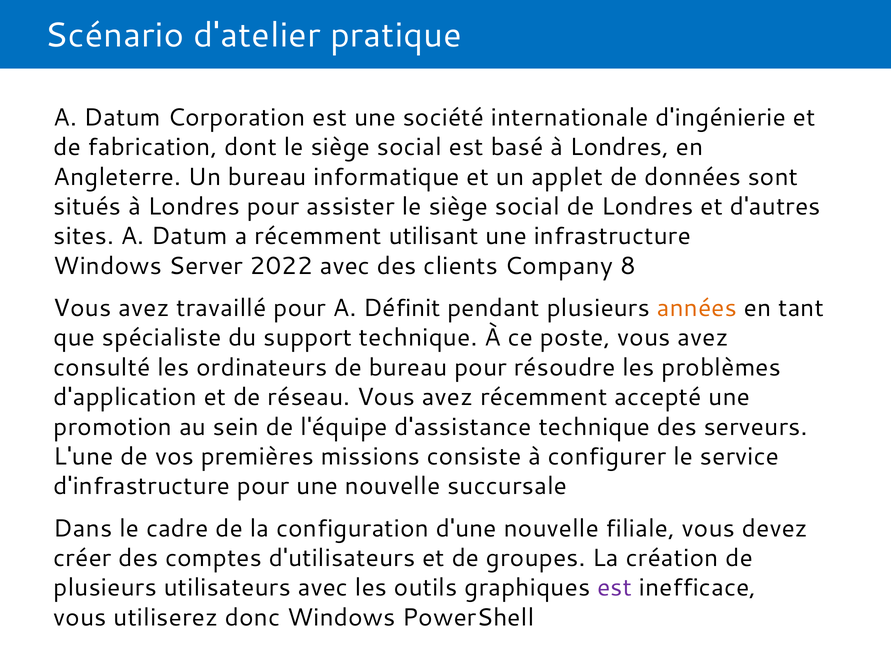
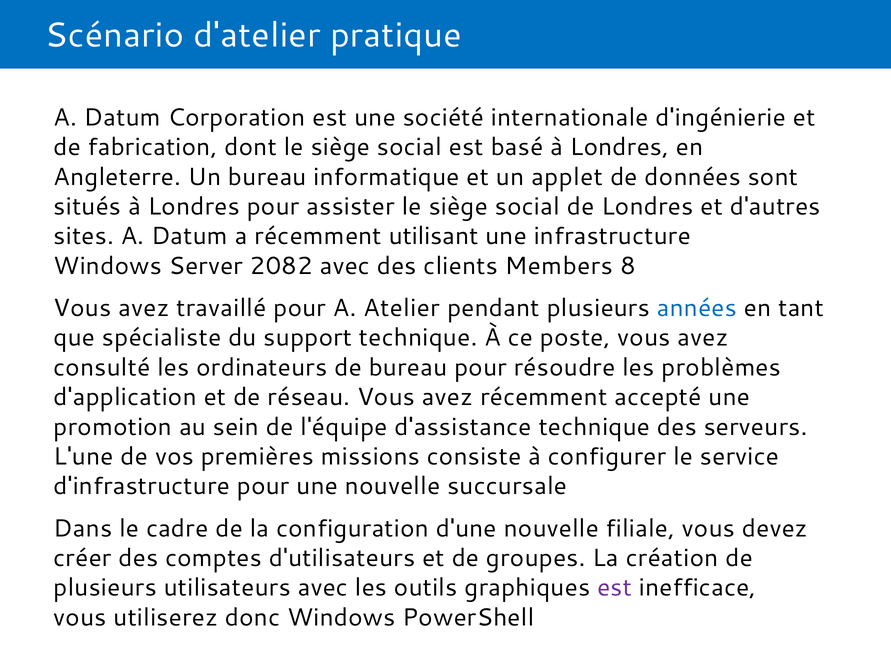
2022: 2022 -> 2082 (281, 266)
Company: Company -> Members (559, 266)
Définit: Définit -> Atelier (402, 308)
années colour: orange -> blue (697, 308)
